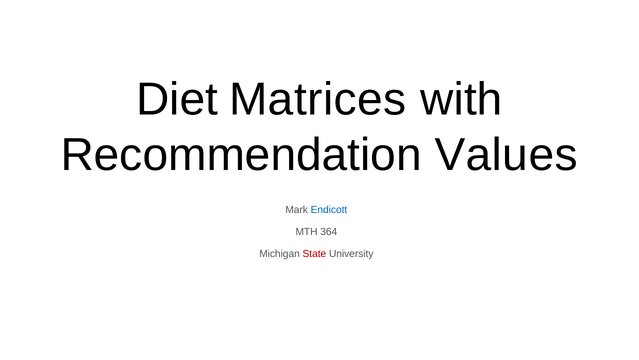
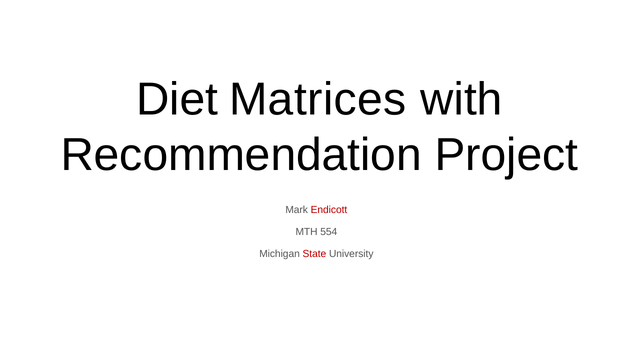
Values: Values -> Project (506, 155)
Endicott colour: blue -> red (329, 209)
364: 364 -> 554 (329, 231)
